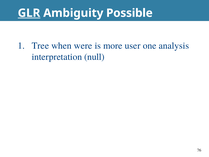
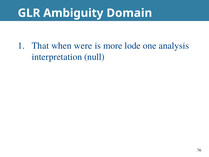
GLR underline: present -> none (29, 13)
Possible: Possible -> Domain (129, 13)
Tree: Tree -> That (40, 46)
user: user -> lode (133, 46)
